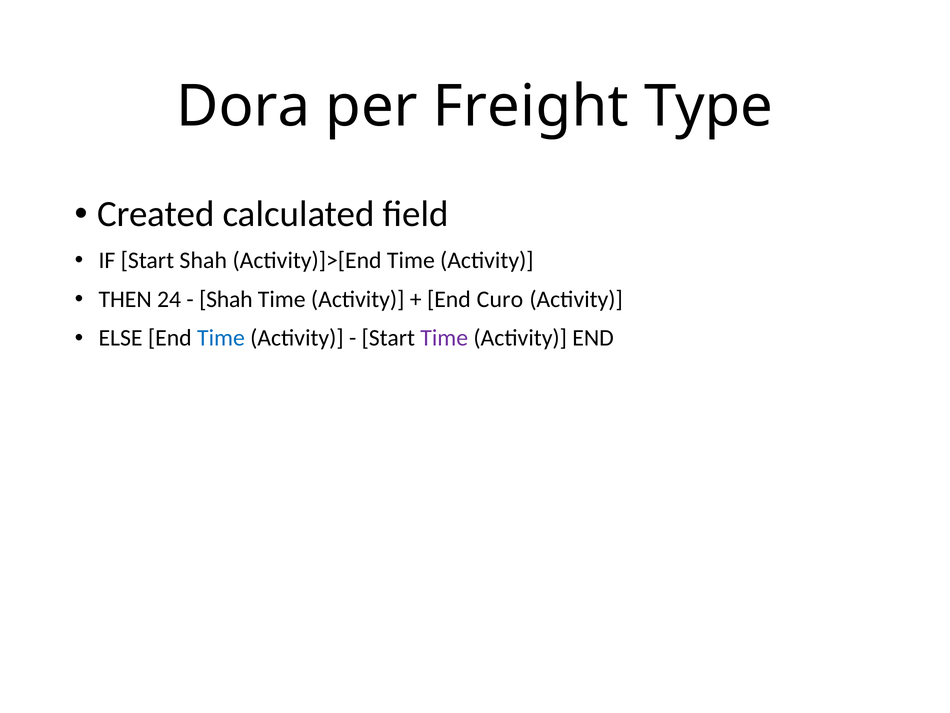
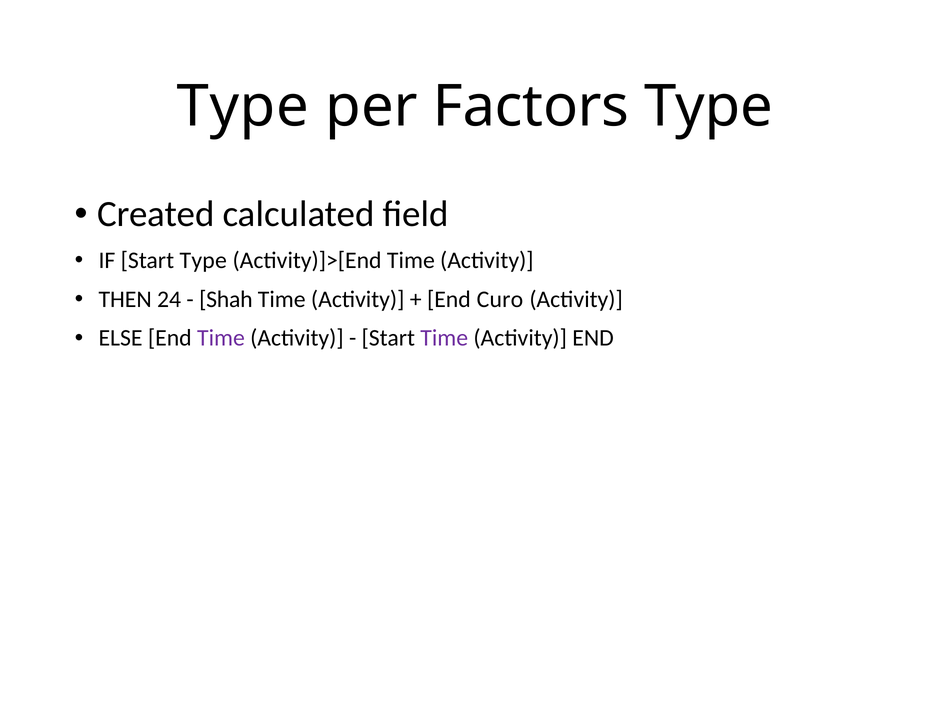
Dora: Dora -> Type (243, 106)
Freight: Freight -> Factors (531, 106)
Start Shah: Shah -> Type (203, 260)
Time colour: blue -> purple (221, 338)
